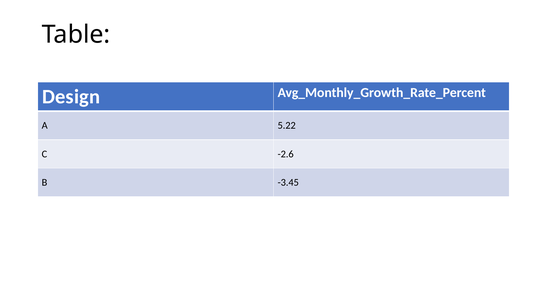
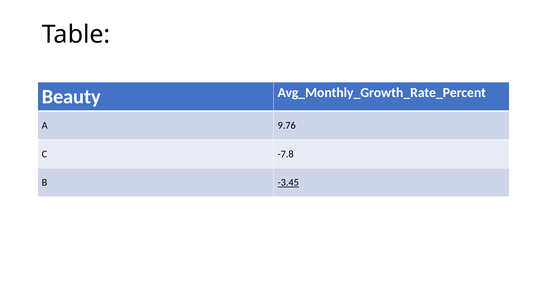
Design: Design -> Beauty (71, 97)
5.22: 5.22 -> 9.76 (287, 125)
-2.6: -2.6 -> -7.8 (286, 154)
-3.45 underline: none -> present (288, 182)
